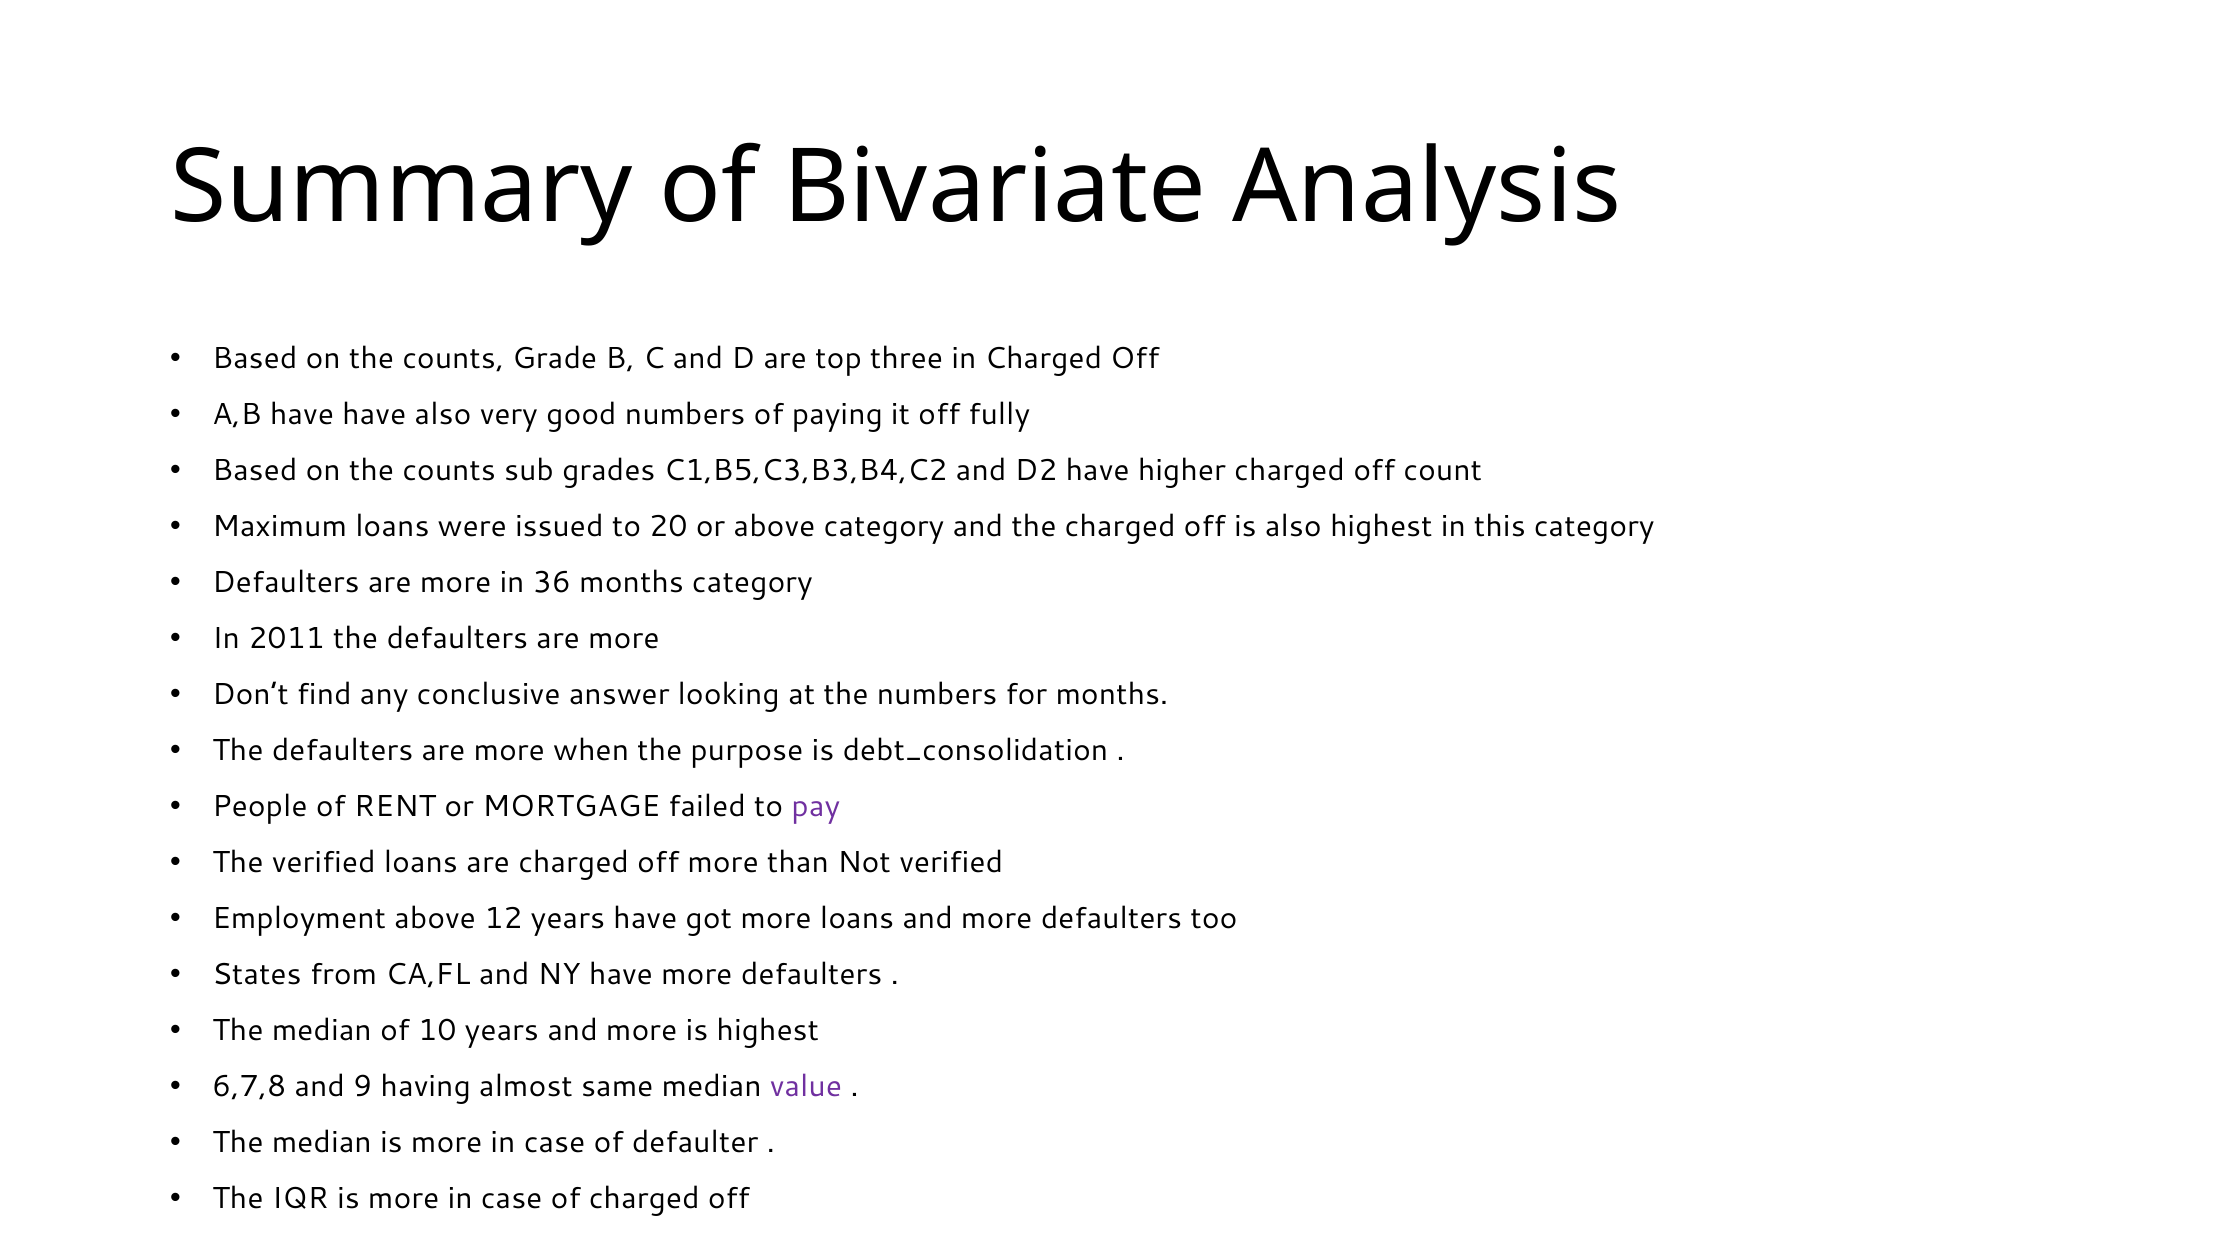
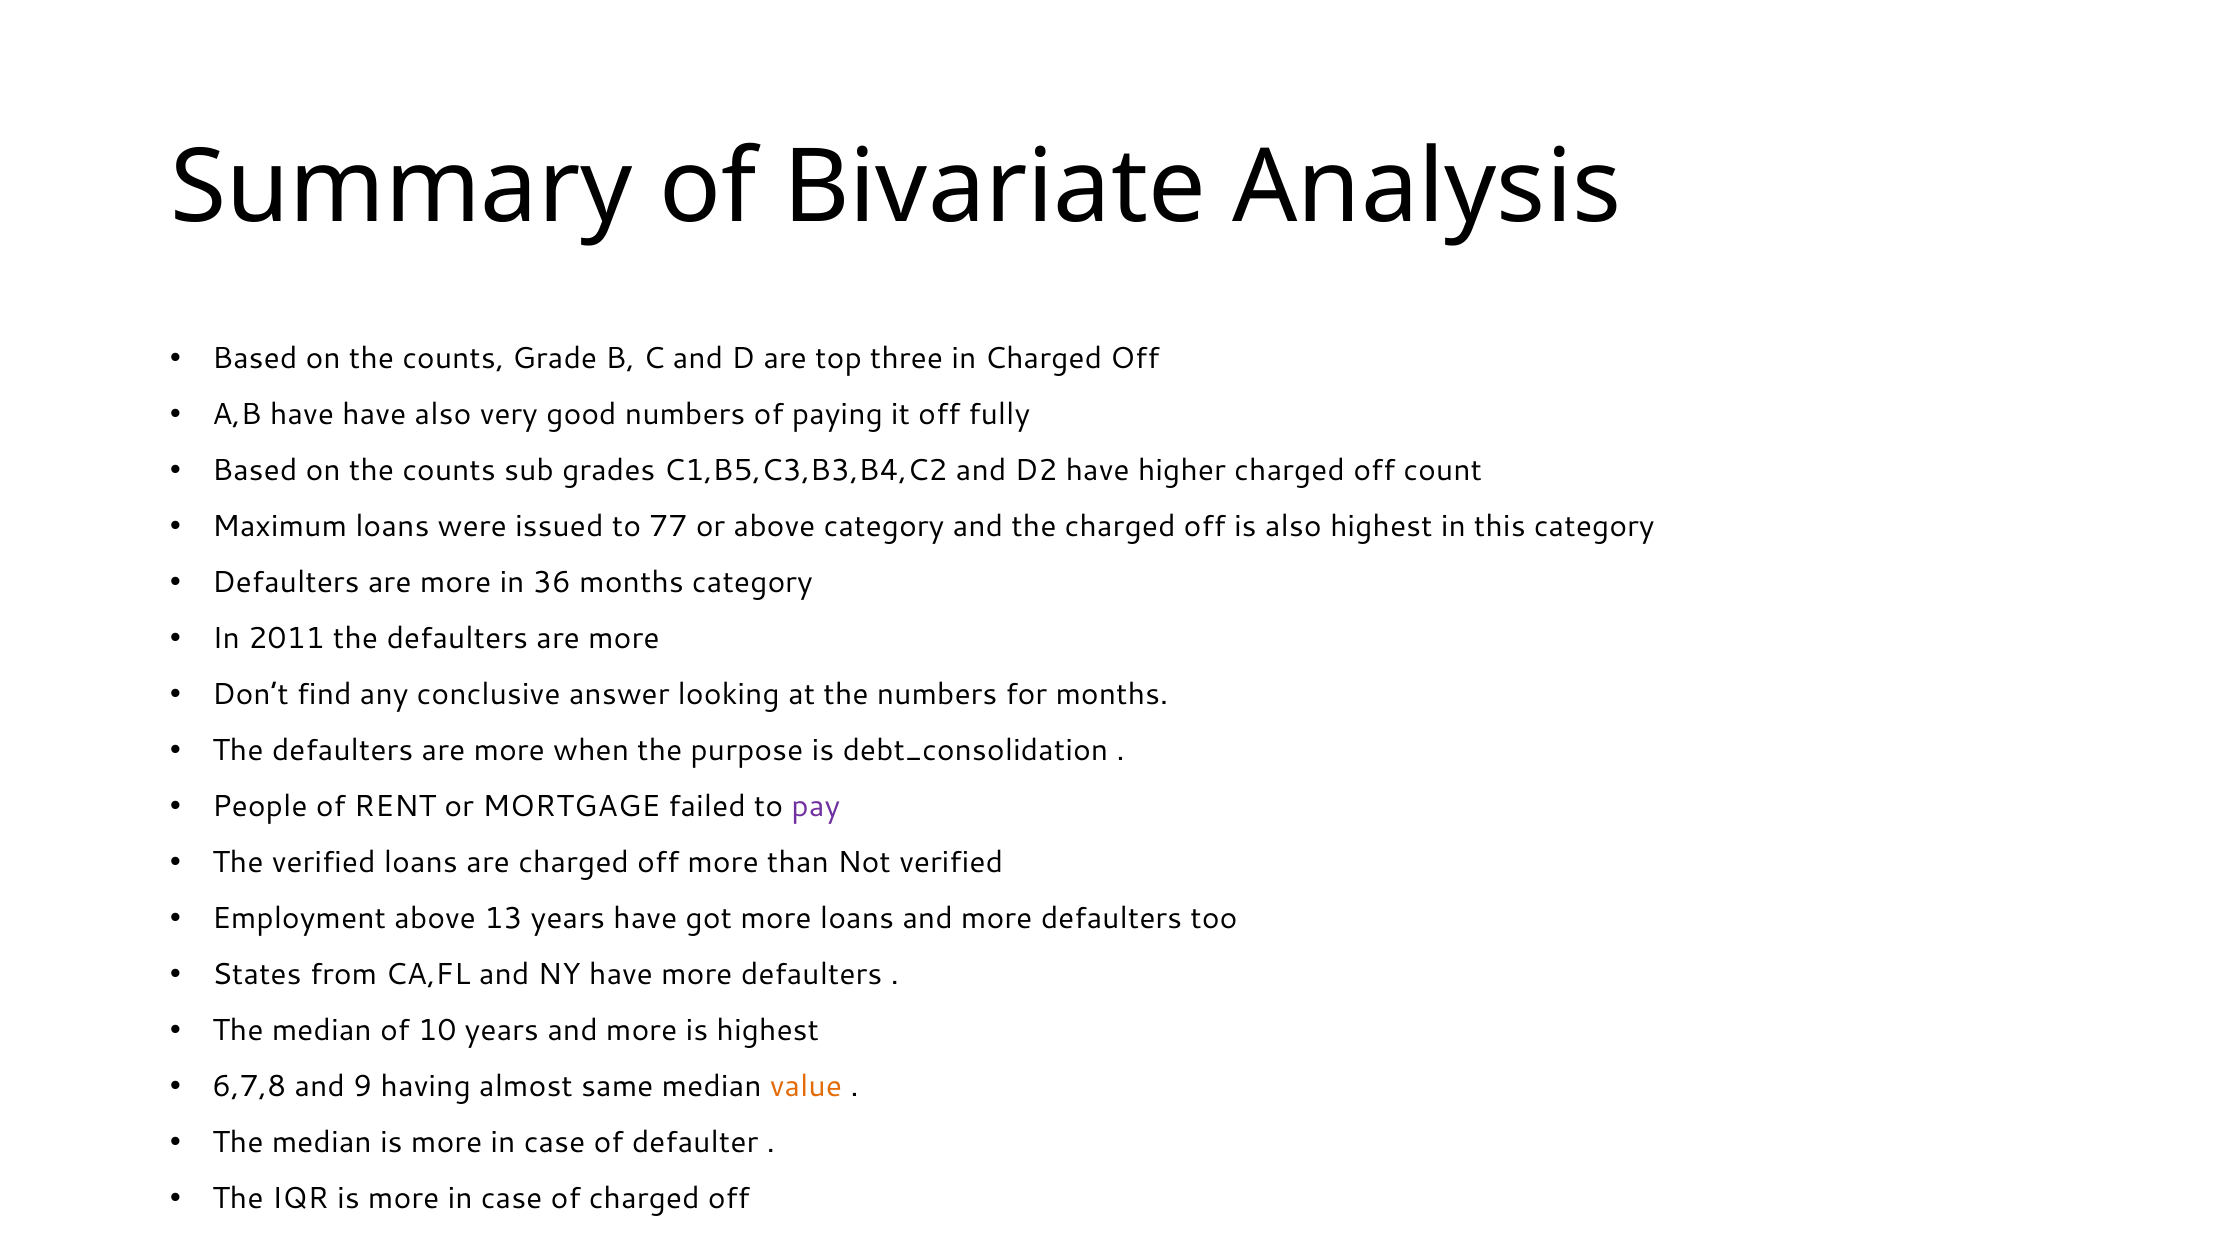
20: 20 -> 77 (668, 527)
12: 12 -> 13 (503, 919)
value colour: purple -> orange (806, 1087)
